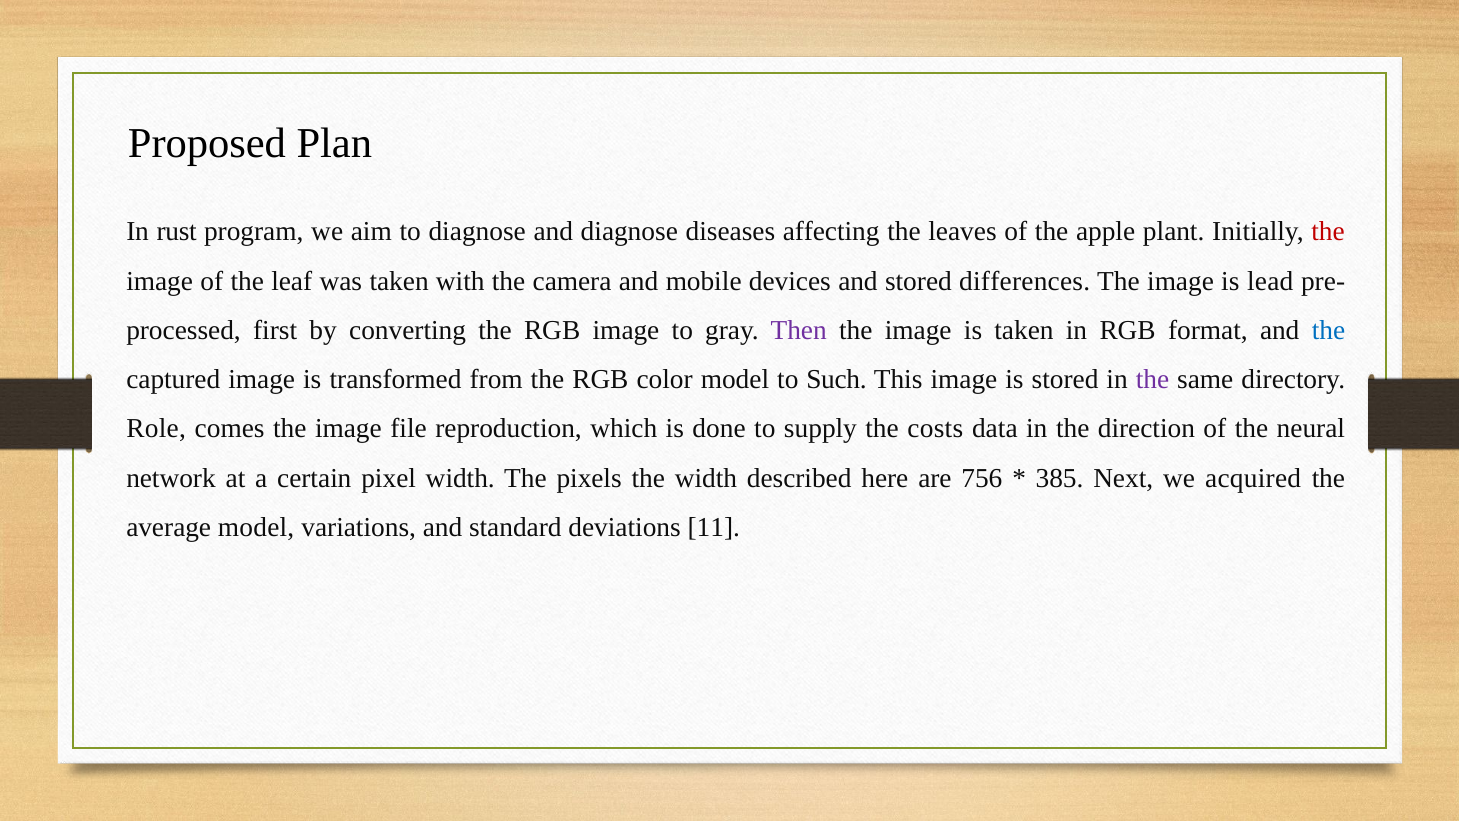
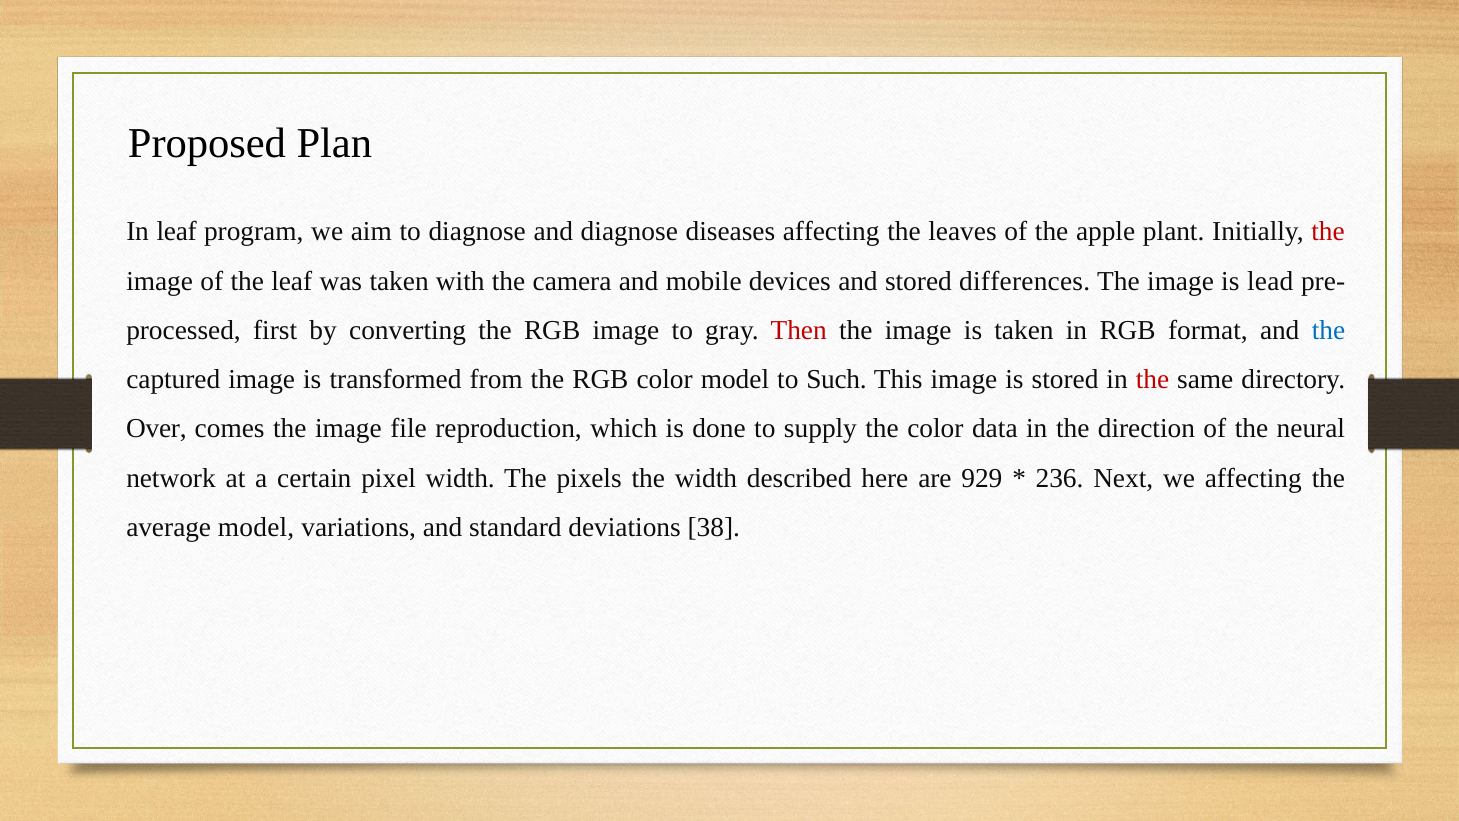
In rust: rust -> leaf (177, 232)
Then colour: purple -> red (799, 330)
the colour: purple -> red (1152, 379)
Role: Role -> Over (156, 429)
the costs: costs -> color (935, 429)
756: 756 -> 929 (982, 478)
385: 385 -> 236 (1060, 478)
we acquired: acquired -> affecting (1253, 478)
11: 11 -> 38 (714, 527)
